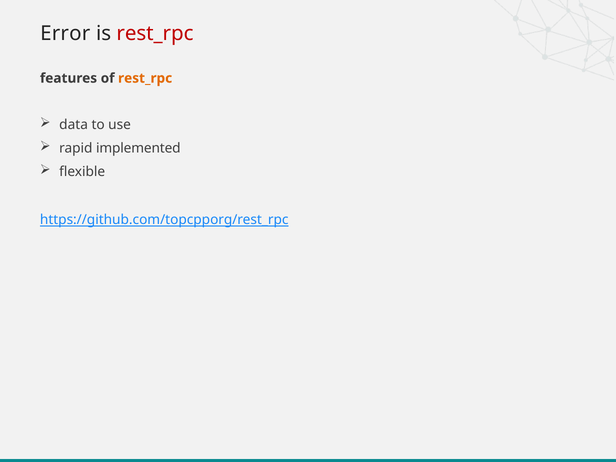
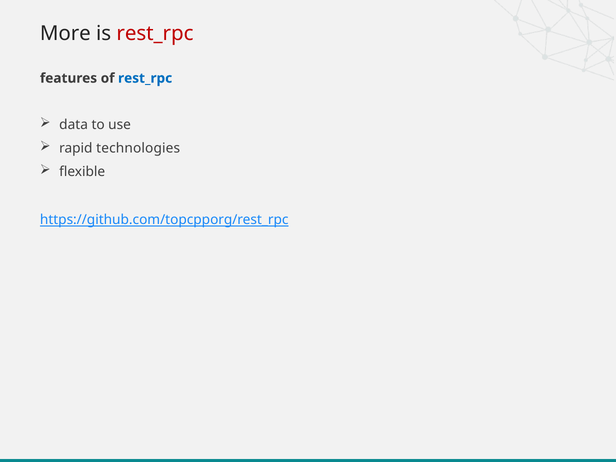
Error: Error -> More (65, 33)
rest_rpc colour: orange -> blue (145, 78)
implemented: implemented -> technologies (138, 148)
